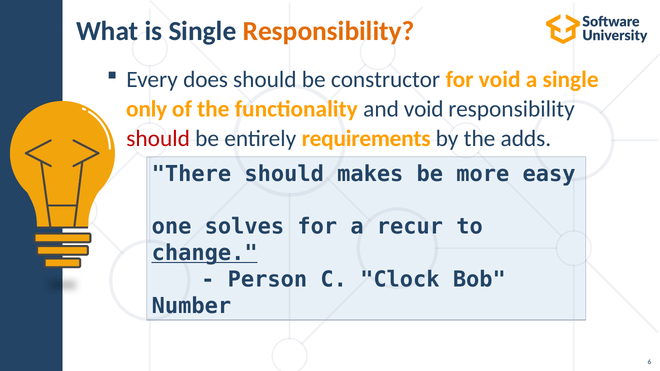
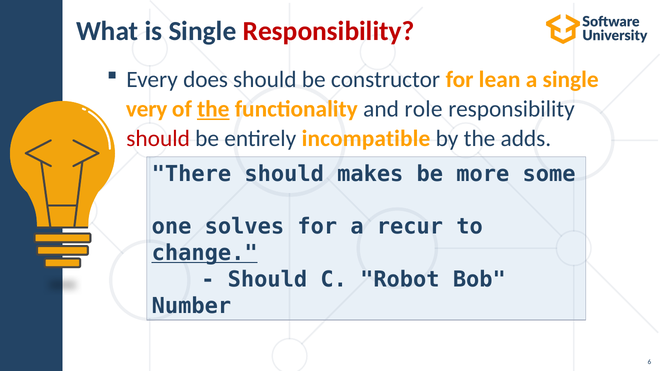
Responsibility colour: orange -> red (329, 31)
for void: void -> lean (500, 80)
only: only -> very (147, 109)
the underline: none -> present (213, 109)
and void: void -> role (423, 109)
requirements: requirements -> incompatible (366, 139)
easy: easy -> some (549, 174)
Person: Person -> Should (267, 280)
Clock: Clock -> Robot (400, 280)
